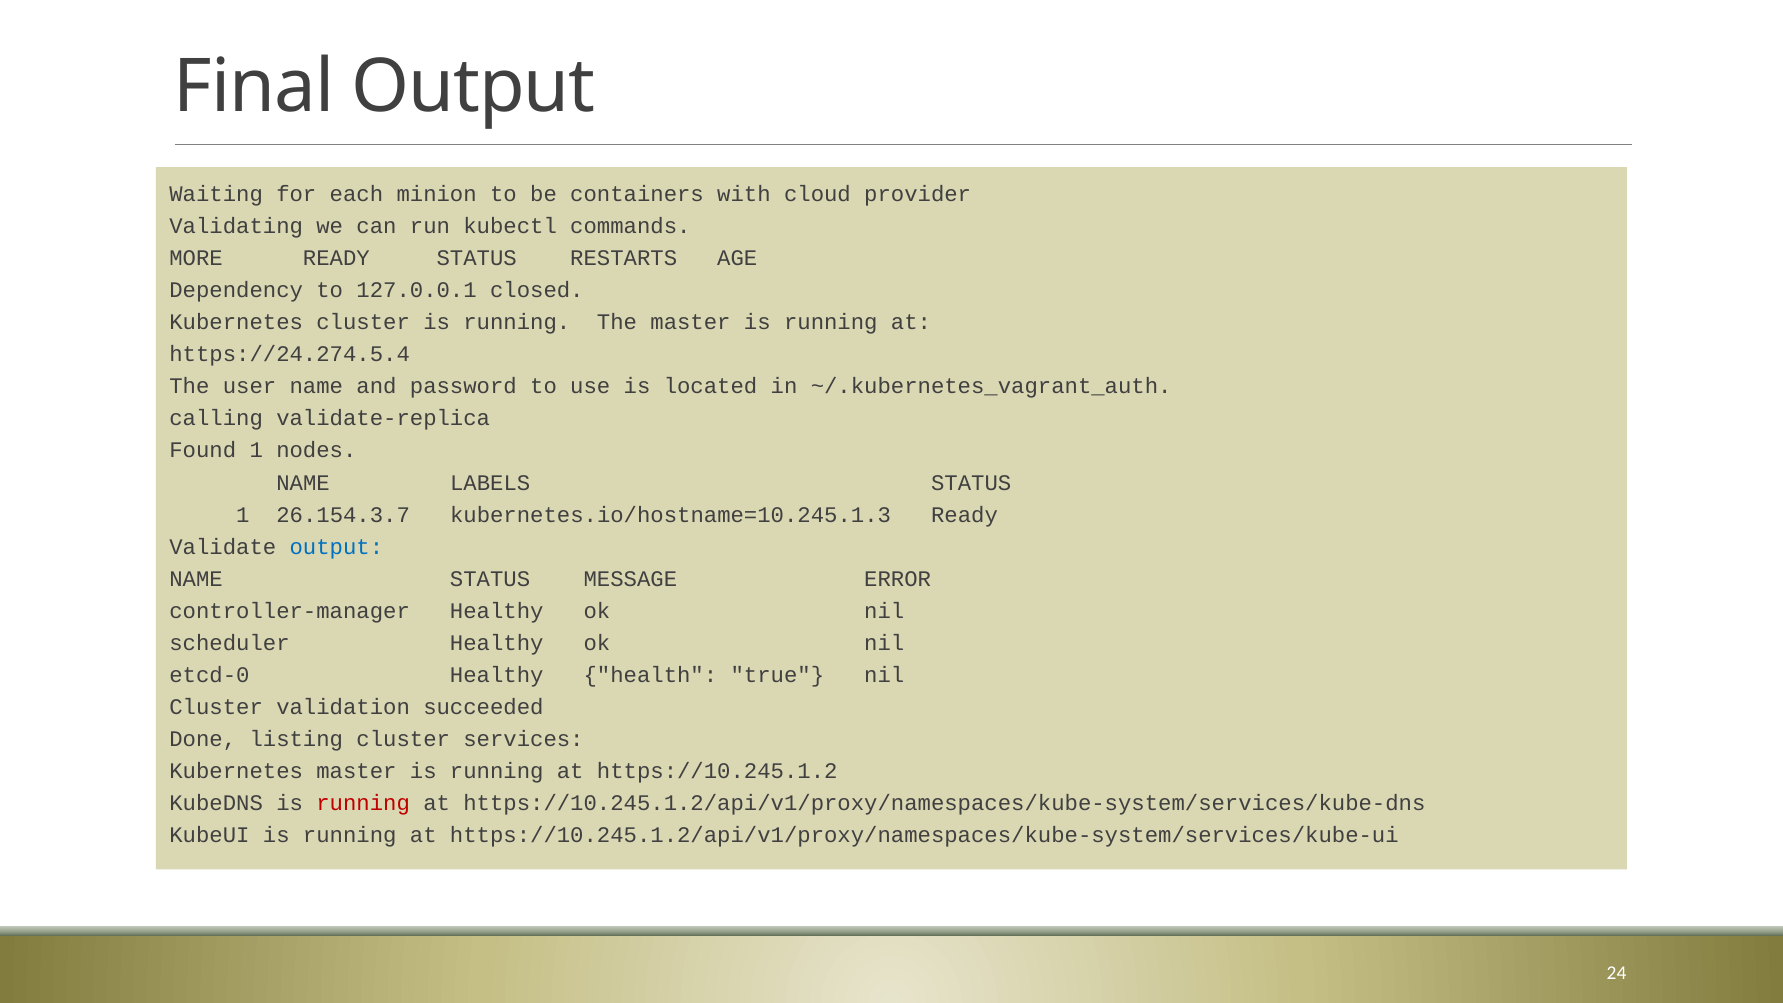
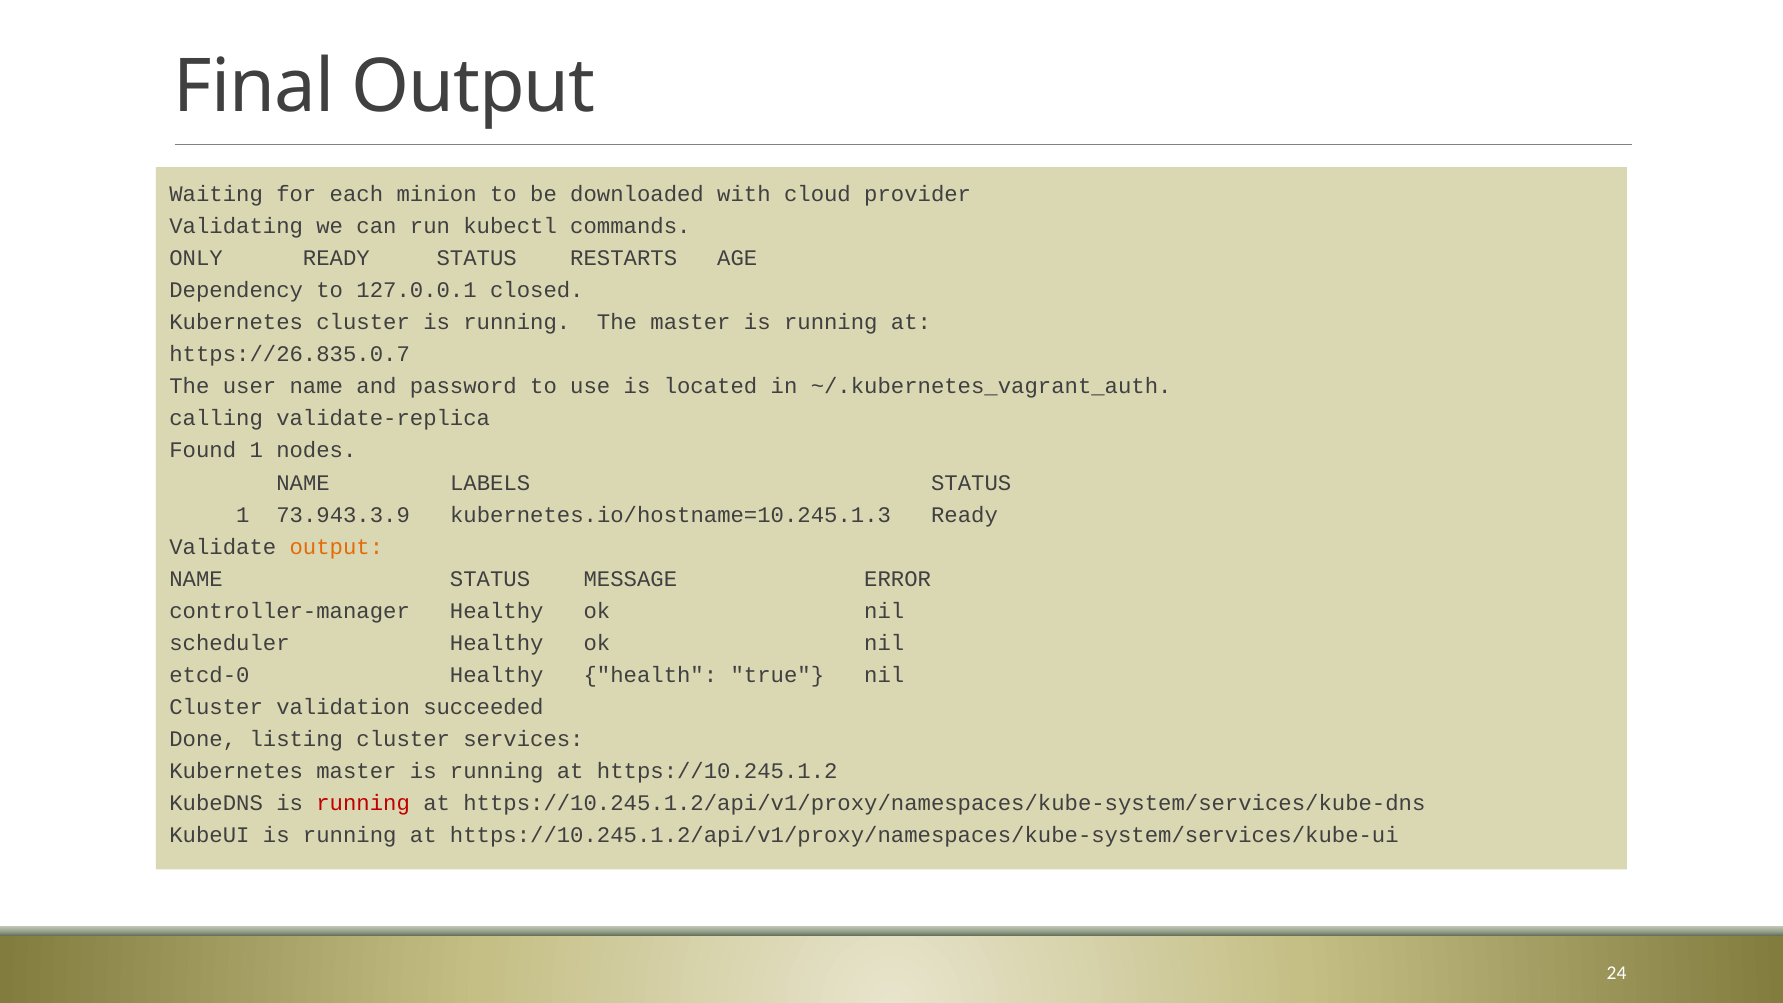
containers: containers -> downloaded (637, 194)
MORE: MORE -> ONLY (196, 258)
https://24.274.5.4: https://24.274.5.4 -> https://26.835.0.7 (290, 354)
26.154.3.7: 26.154.3.7 -> 73.943.3.9 (343, 515)
output colour: blue -> orange (336, 547)
